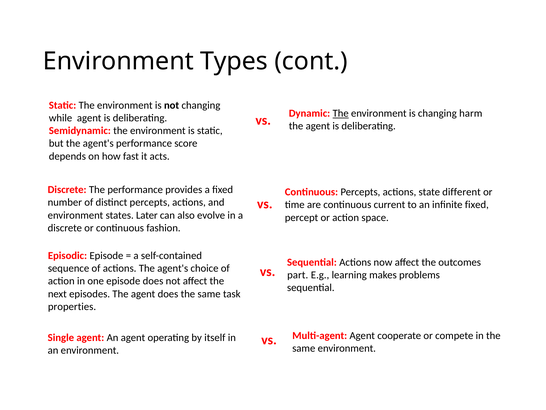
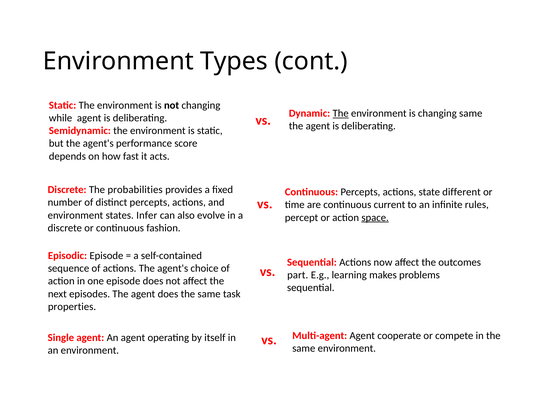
changing harm: harm -> same (471, 113)
The performance: performance -> probabilities (135, 189)
infinite fixed: fixed -> rules (477, 205)
Later: Later -> Infer (147, 215)
space underline: none -> present (375, 217)
